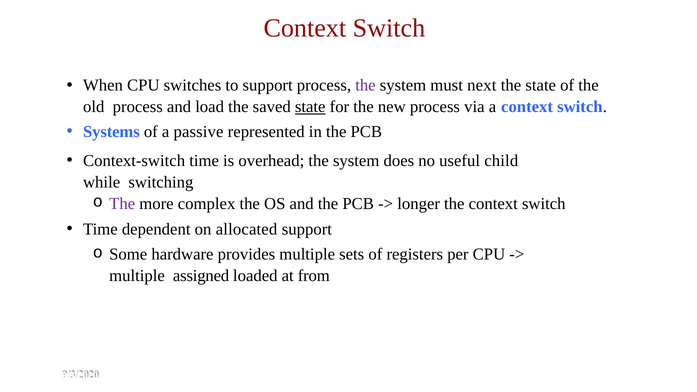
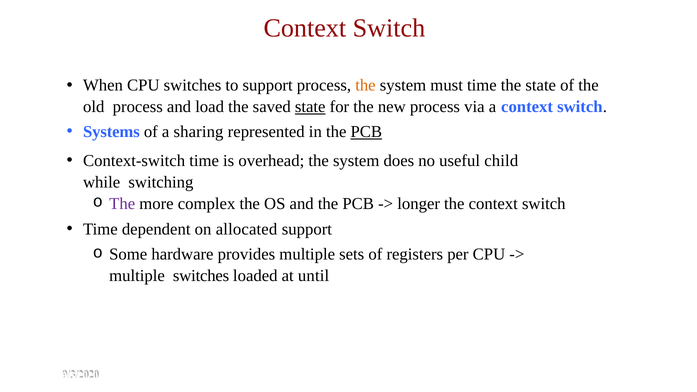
the colour: purple -> orange (365, 85)
must next: next -> time (482, 85)
passive: passive -> sharing (199, 132)
PCB underline: none -> present (366, 132)
multiple assigned: assigned -> switches (201, 276)
from: from -> until (314, 276)
